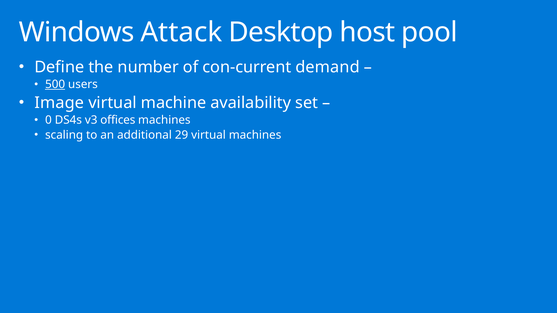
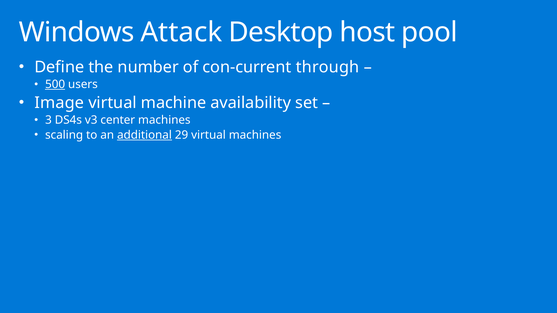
demand: demand -> through (328, 67)
0: 0 -> 3 (48, 120)
offices: offices -> center (118, 120)
additional underline: none -> present (144, 135)
